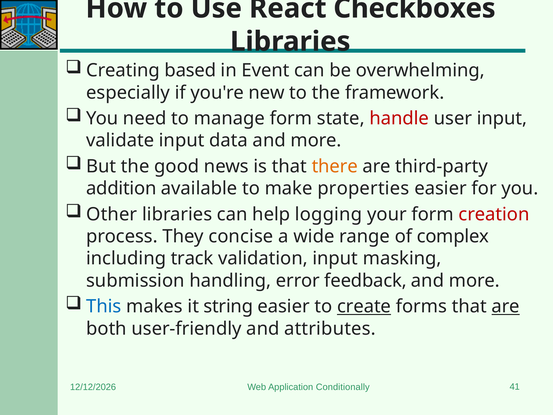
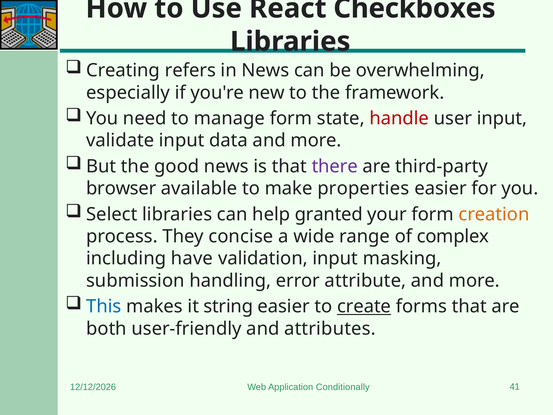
based: based -> refers (190, 70)
in Event: Event -> News (265, 70)
there colour: orange -> purple (335, 166)
addition: addition -> browser (121, 188)
Other: Other -> Select (112, 214)
logging: logging -> granted (329, 214)
creation colour: red -> orange (494, 214)
track: track -> have (192, 258)
feedback: feedback -> attribute (365, 281)
are underline: present -> none (506, 306)
